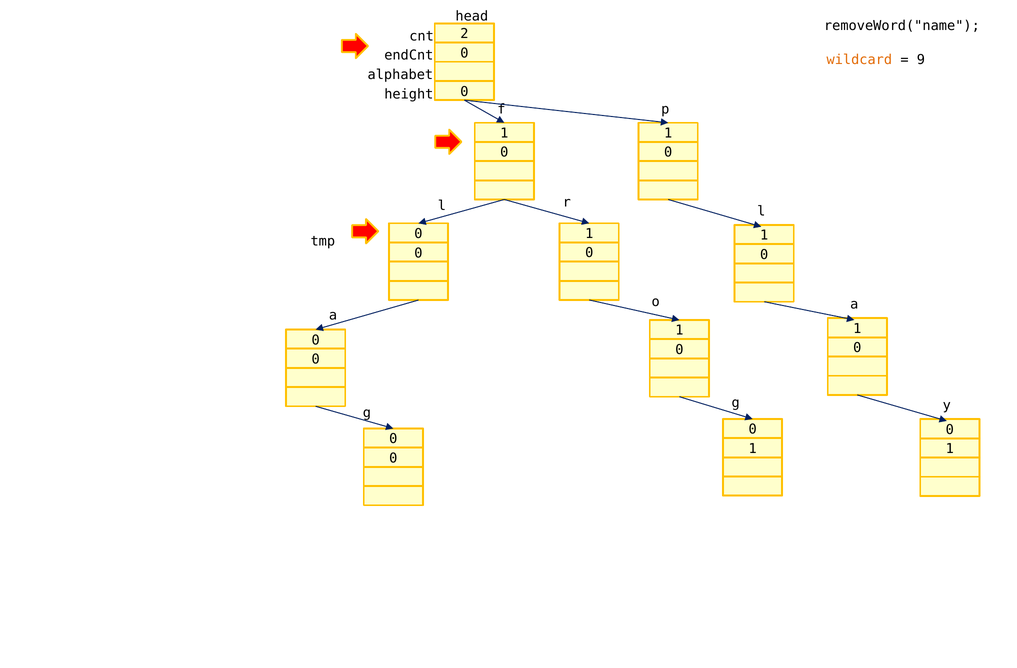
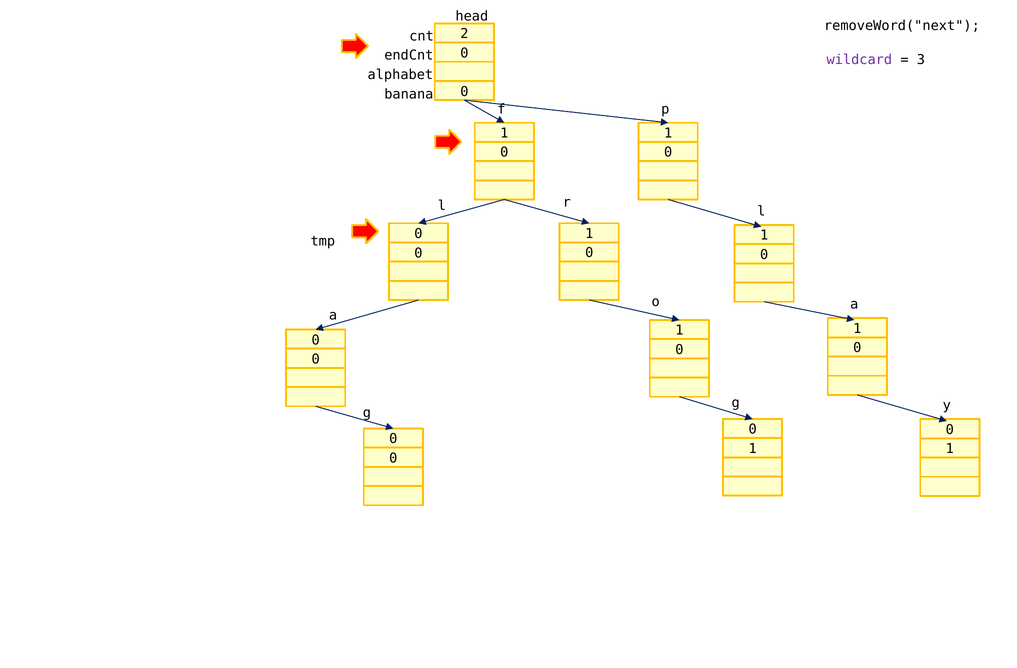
removeWord("name: removeWord("name -> removeWord("next (902, 26)
wildcard colour: orange -> purple (859, 60)
9: 9 -> 3 (921, 60)
height: height -> banana (409, 94)
